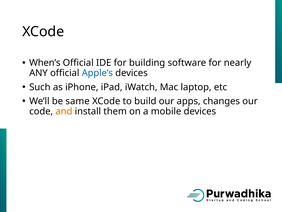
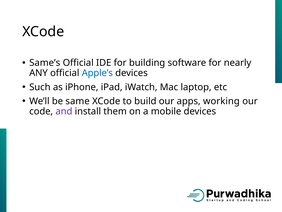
When’s: When’s -> Same’s (45, 63)
changes: changes -> working (221, 101)
and colour: orange -> purple (64, 111)
